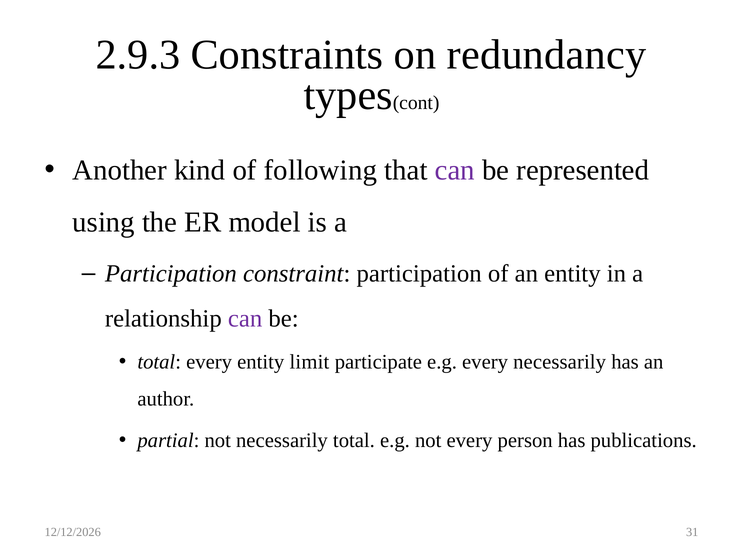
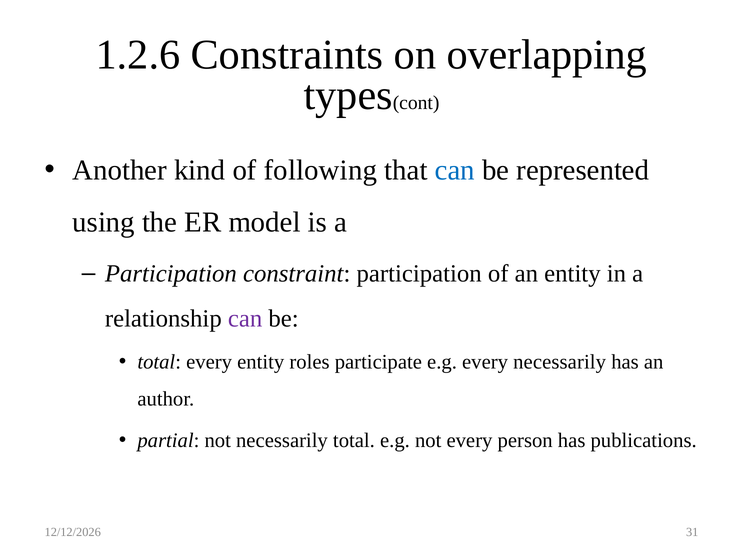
2.9.3: 2.9.3 -> 1.2.6 (138, 55)
redundancy: redundancy -> overlapping (547, 55)
can colour: purple -> blue (455, 170)
limit: limit -> roles (310, 362)
